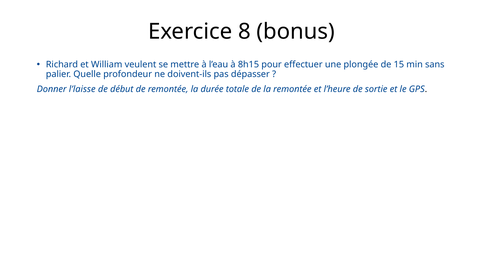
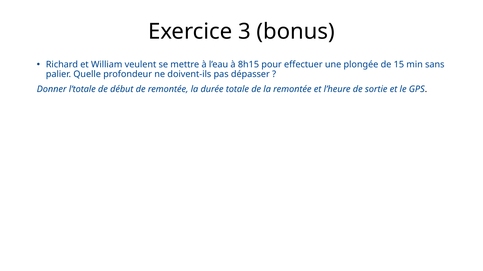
8: 8 -> 3 (244, 32)
l’laisse: l’laisse -> l’totale (82, 89)
